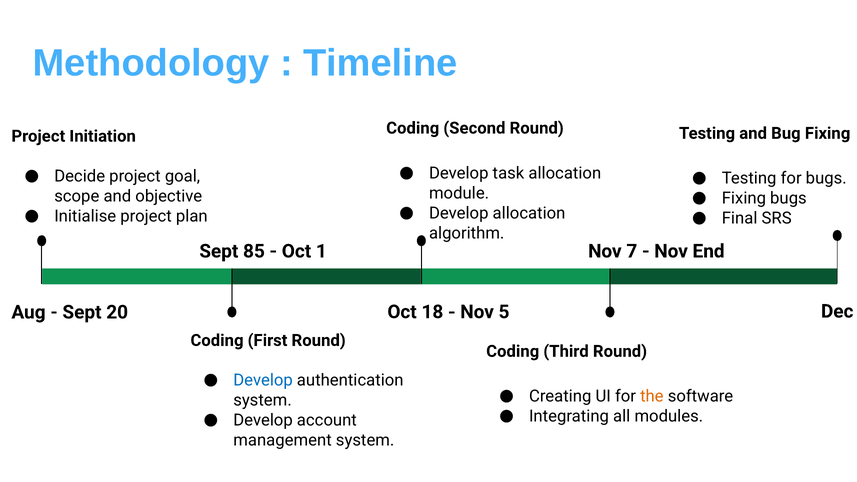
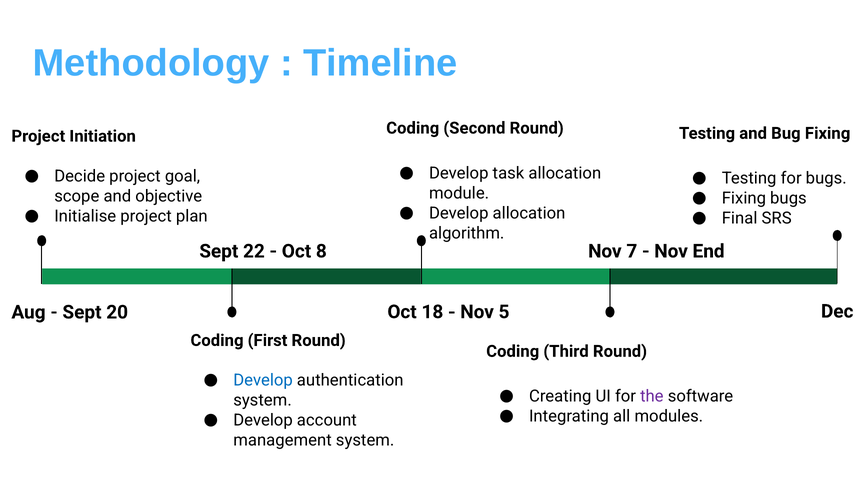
85: 85 -> 22 (254, 251)
1: 1 -> 8 (321, 251)
the colour: orange -> purple (652, 396)
